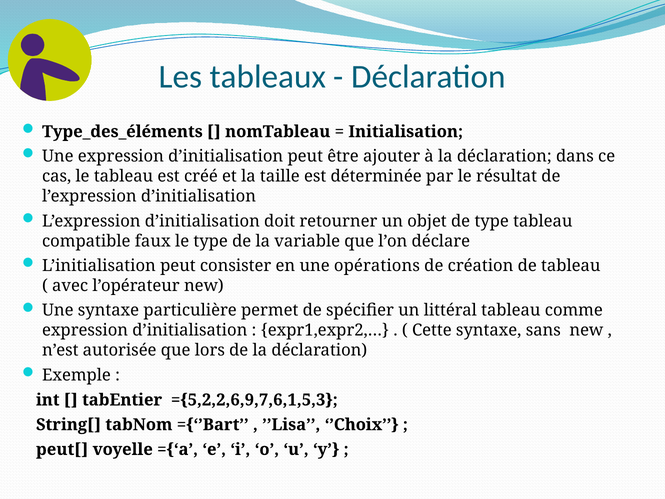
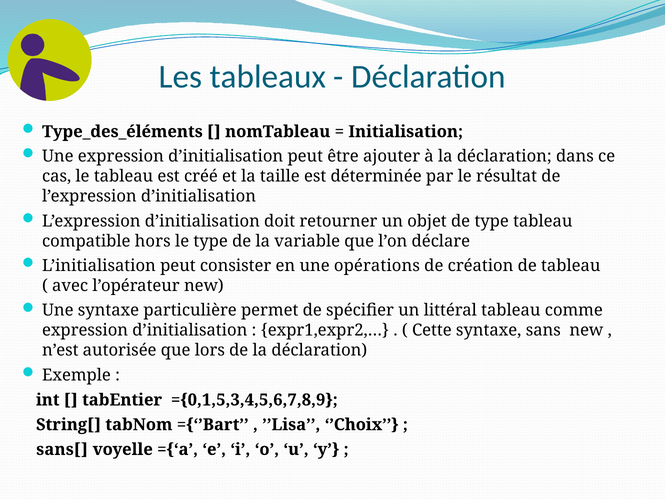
faux: faux -> hors (153, 241)
={5,2,2,6,9,7,6,1,5,3: ={5,2,2,6,9,7,6,1,5,3 -> ={0,1,5,3,4,5,6,7,8,9 (254, 400)
peut[: peut[ -> sans[ (62, 449)
